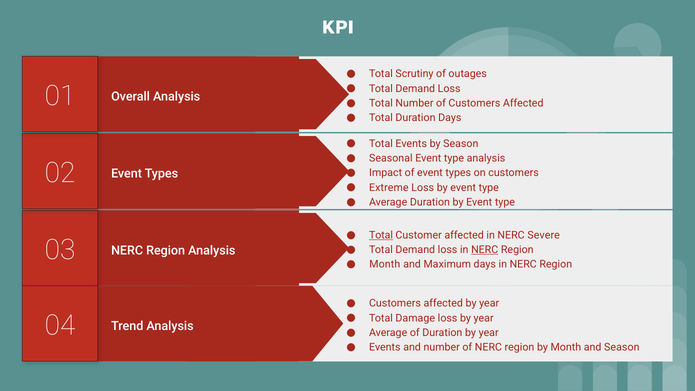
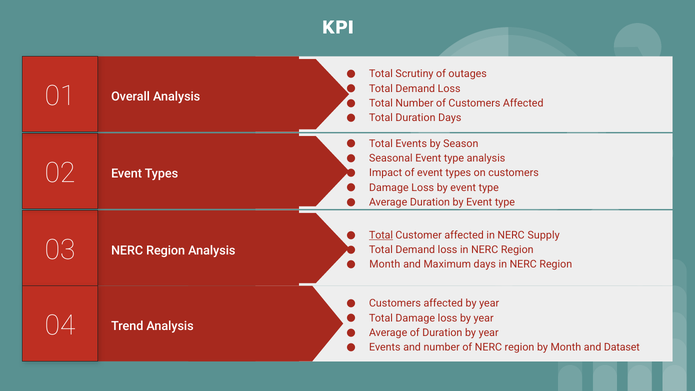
Extreme: Extreme -> Damage (389, 188)
Severe: Severe -> Supply (544, 235)
NERC underline: present -> none (485, 250)
and Season: Season -> Dataset (622, 347)
